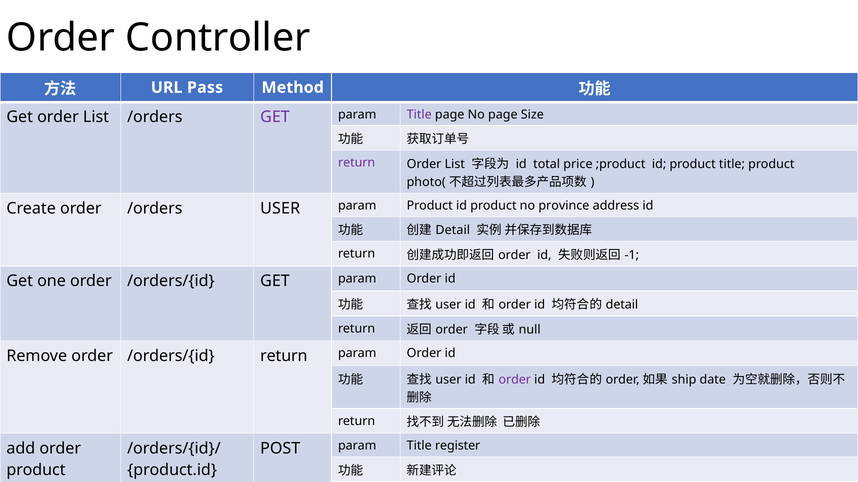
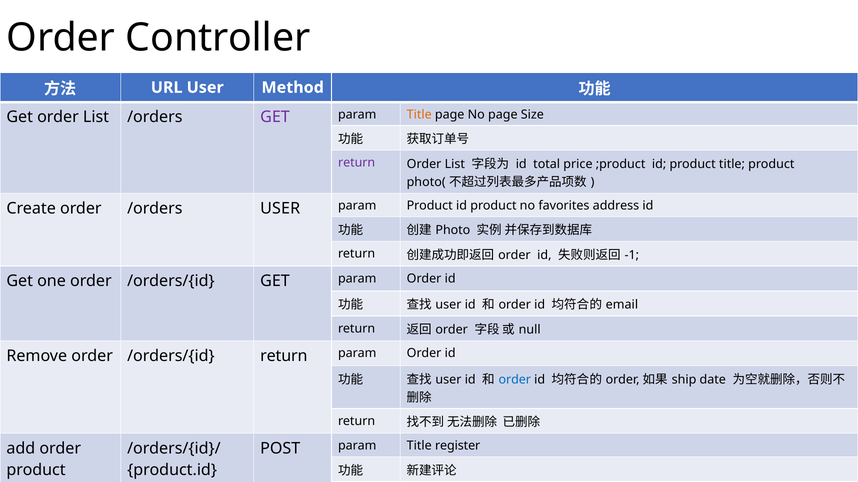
URL Pass: Pass -> User (205, 88)
Title colour: purple -> orange (419, 115)
province: province -> favorites (564, 206)
Detail: Detail -> Photo (453, 231)
detail: detail -> email (622, 305)
order colour: purple -> blue (515, 380)
